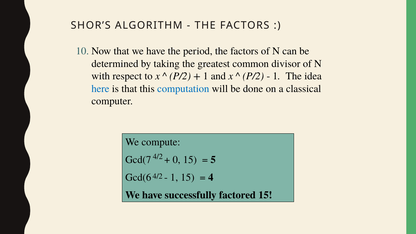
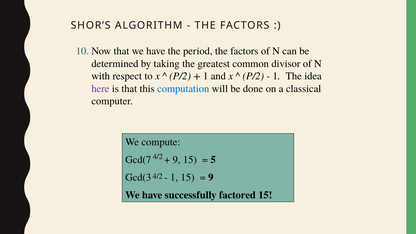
here colour: blue -> purple (100, 89)
0: 0 -> 9 (177, 160)
Gcd(6: Gcd(6 -> Gcd(3 (138, 177)
4: 4 -> 9 (211, 177)
